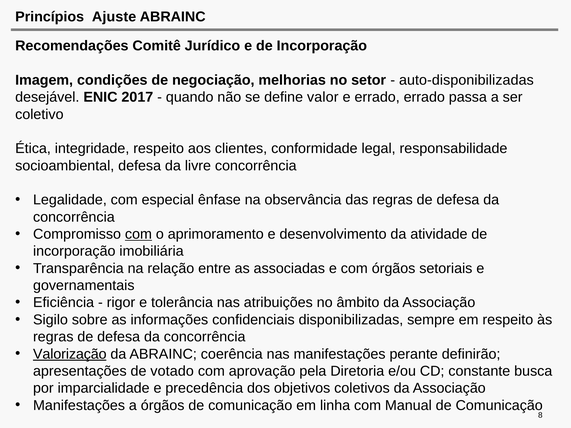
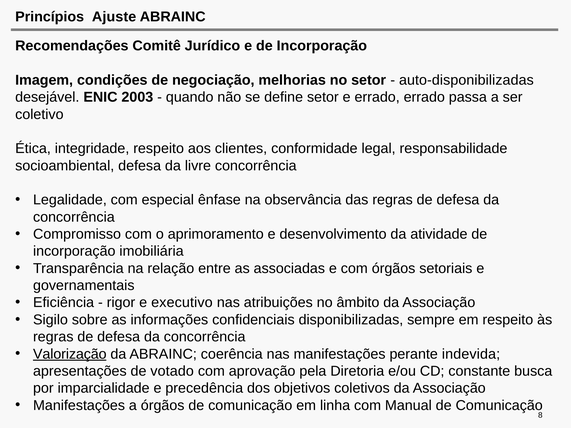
2017: 2017 -> 2003 (137, 97)
define valor: valor -> setor (323, 97)
com underline: present -> none (138, 234)
tolerância: tolerância -> executivo (182, 303)
definirão: definirão -> indevida (471, 354)
